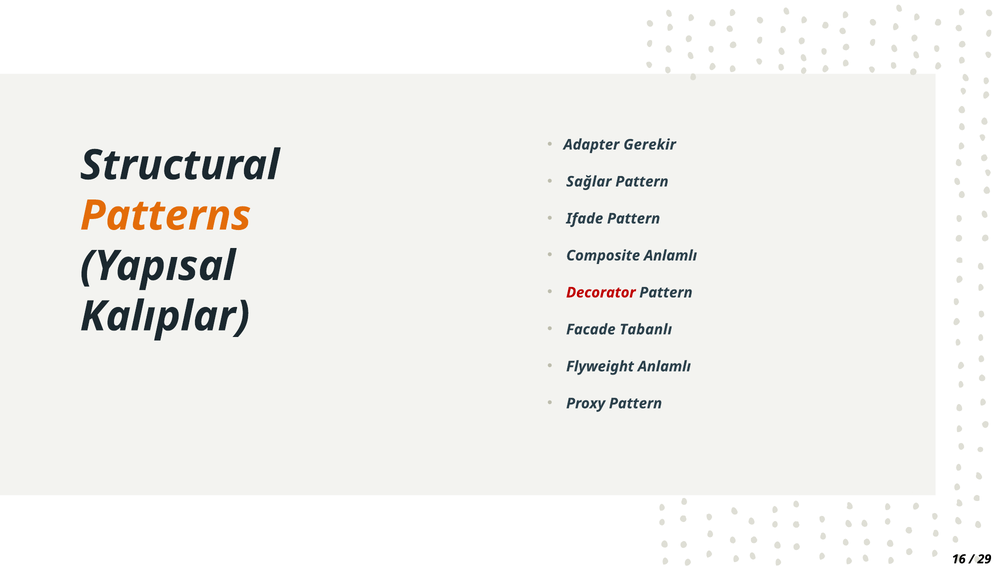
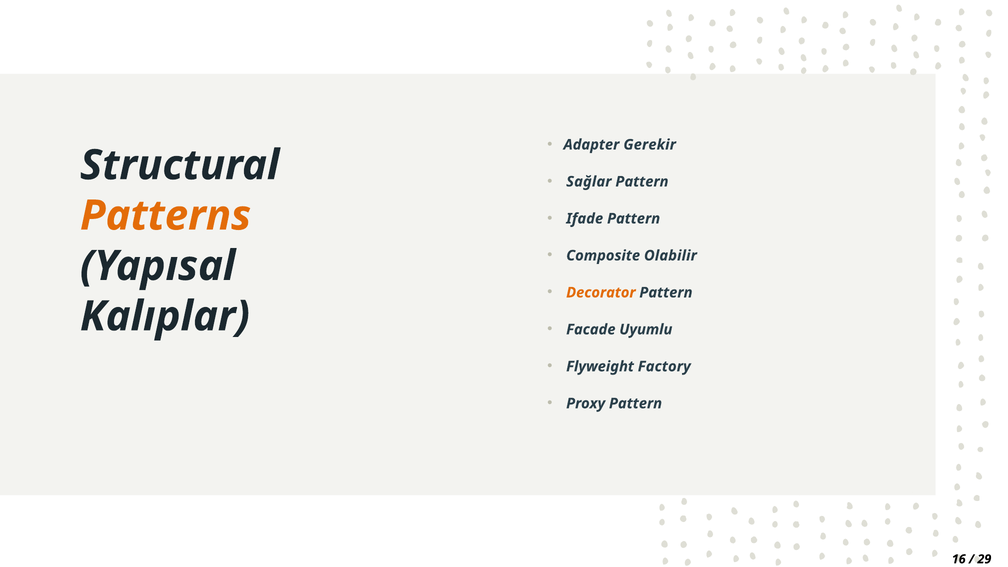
Composite Anlamlı: Anlamlı -> Olabilir (670, 256)
Decorator colour: red -> orange (601, 293)
Tabanlı: Tabanlı -> Uyumlu (646, 330)
Flyweight Anlamlı: Anlamlı -> Factory (664, 366)
